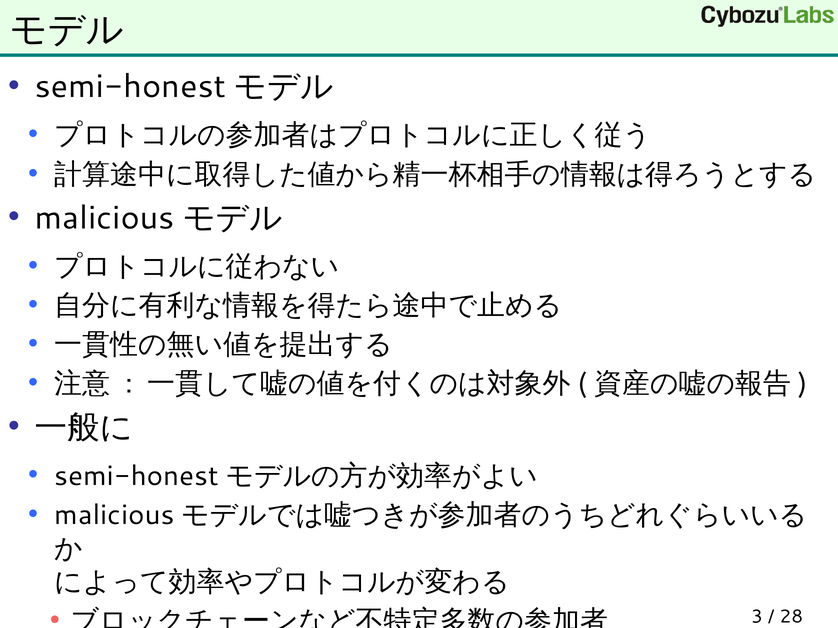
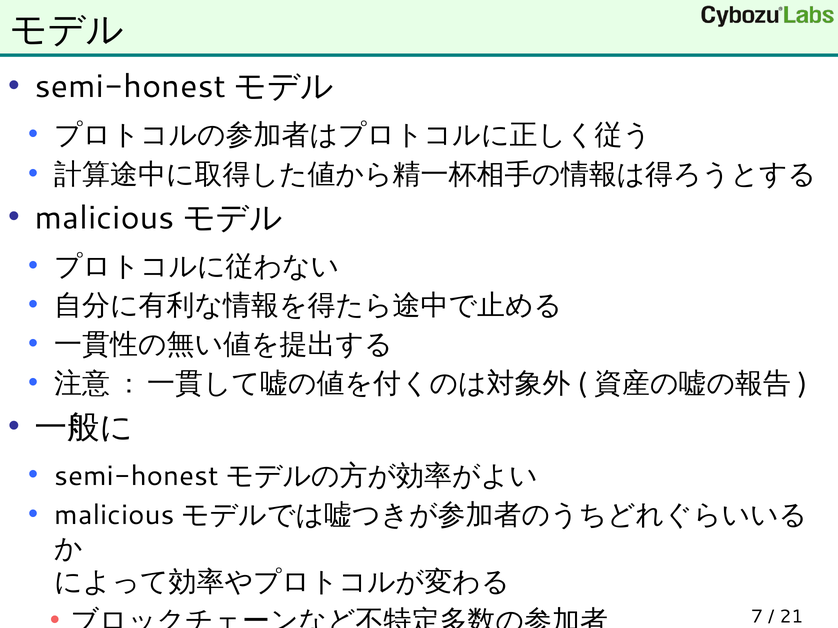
3: 3 -> 7 (757, 617)
28: 28 -> 21 (791, 617)
